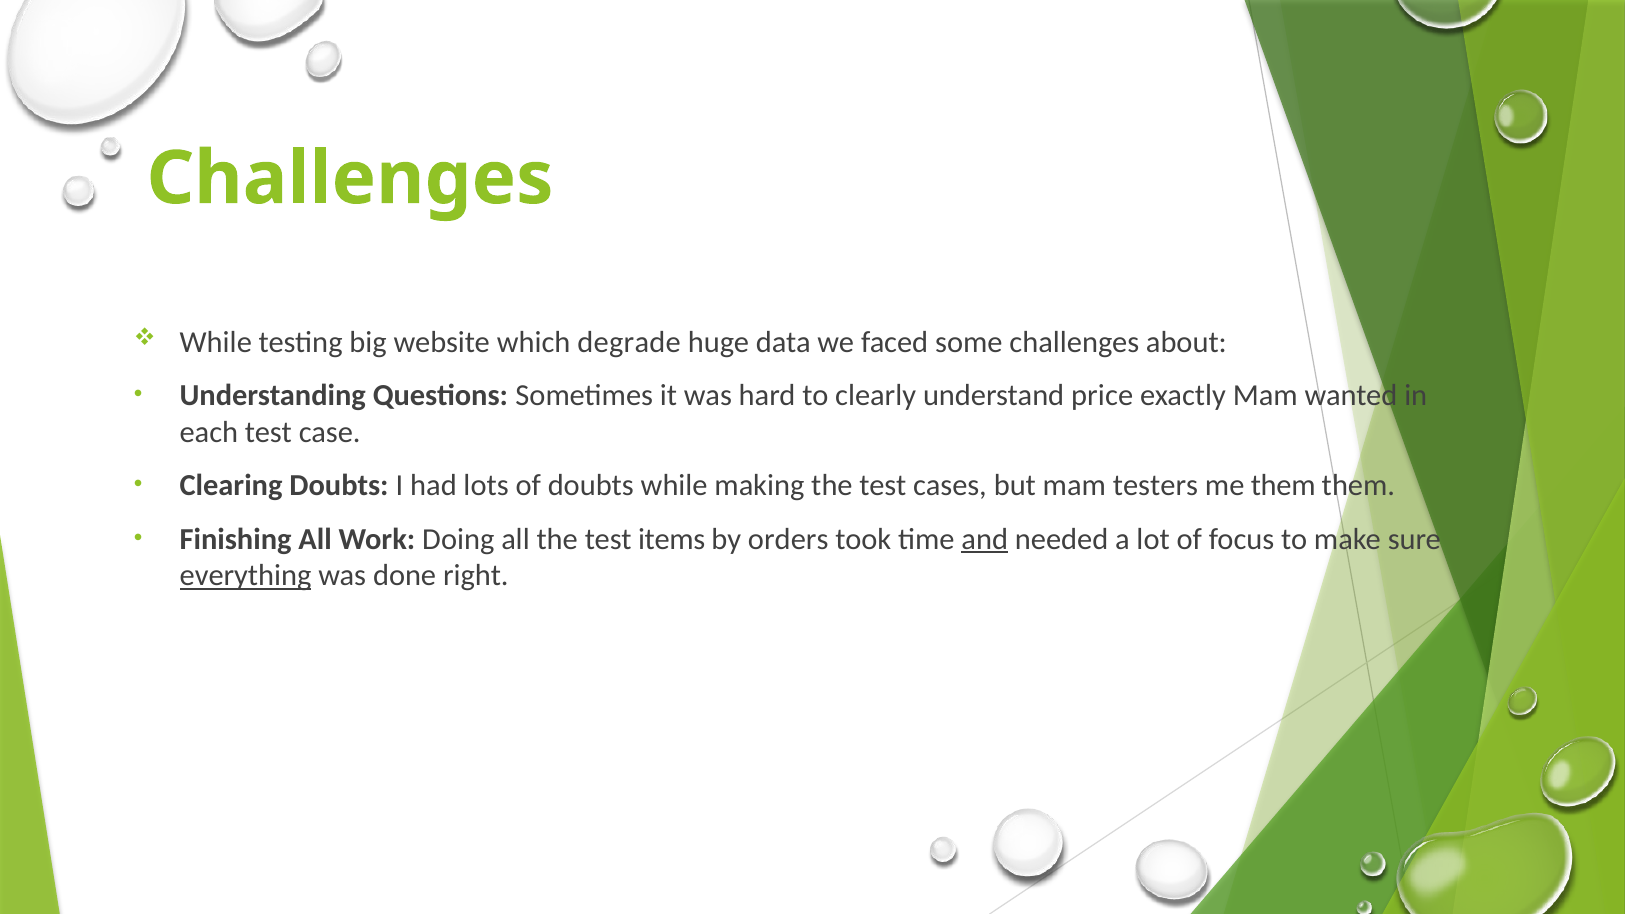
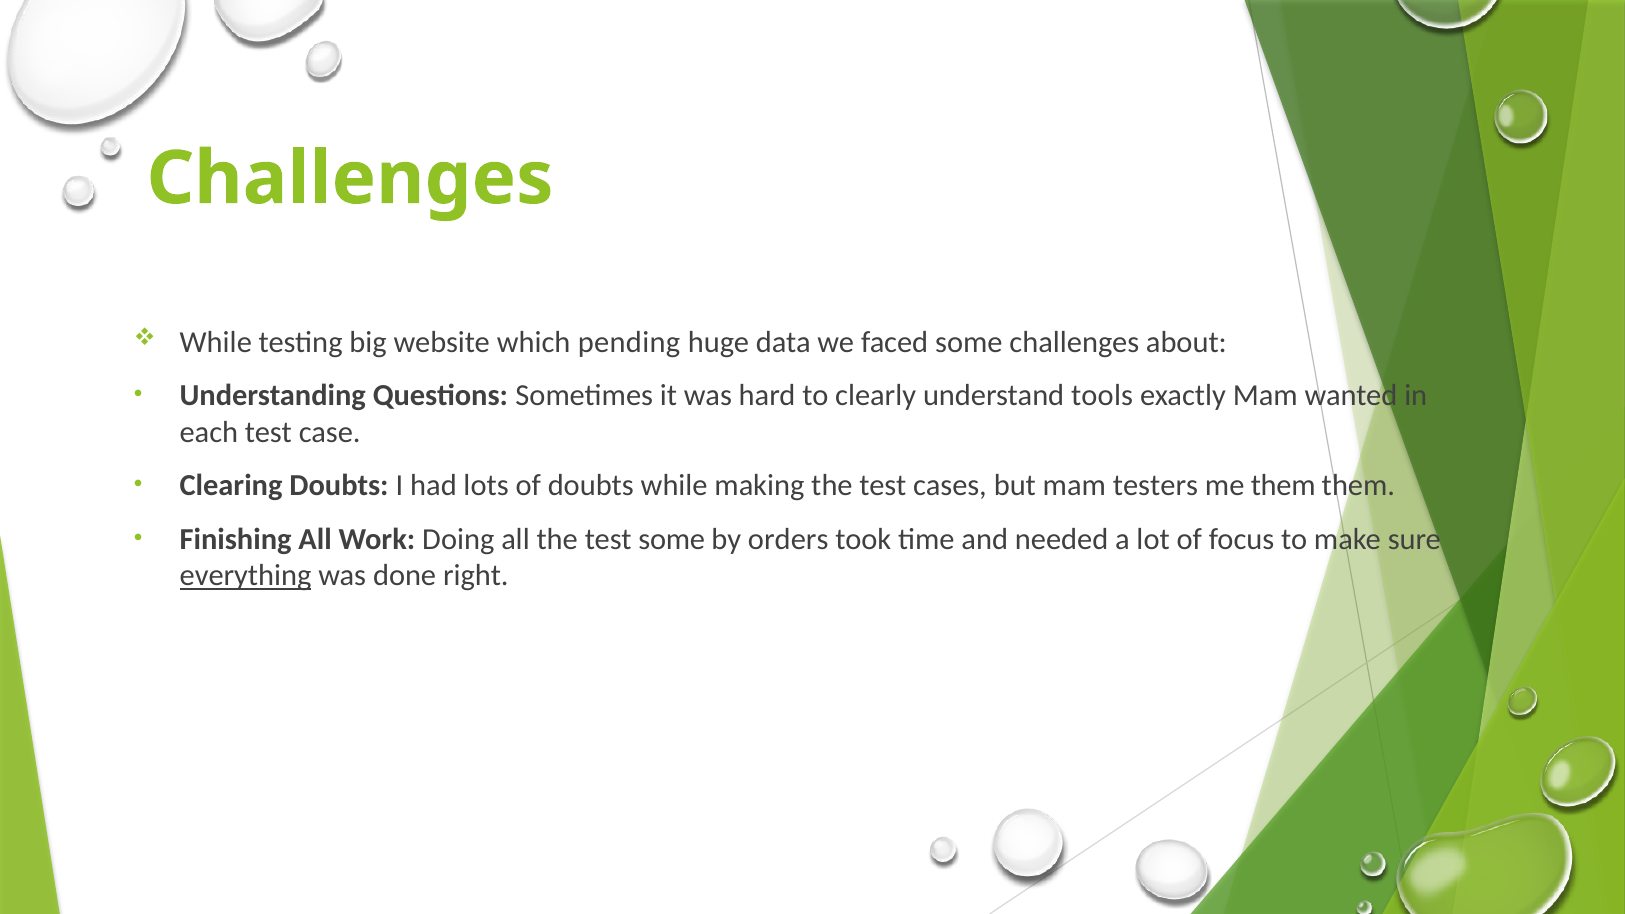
degrade: degrade -> pending (629, 342)
price: price -> tools (1102, 395)
test items: items -> some (672, 539)
and underline: present -> none (985, 539)
